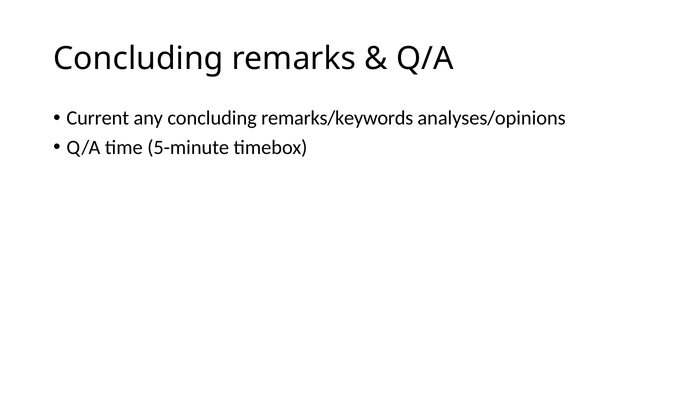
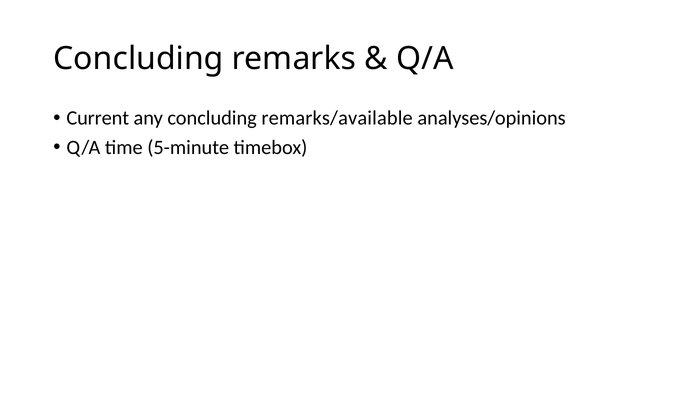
remarks/keywords: remarks/keywords -> remarks/available (337, 118)
